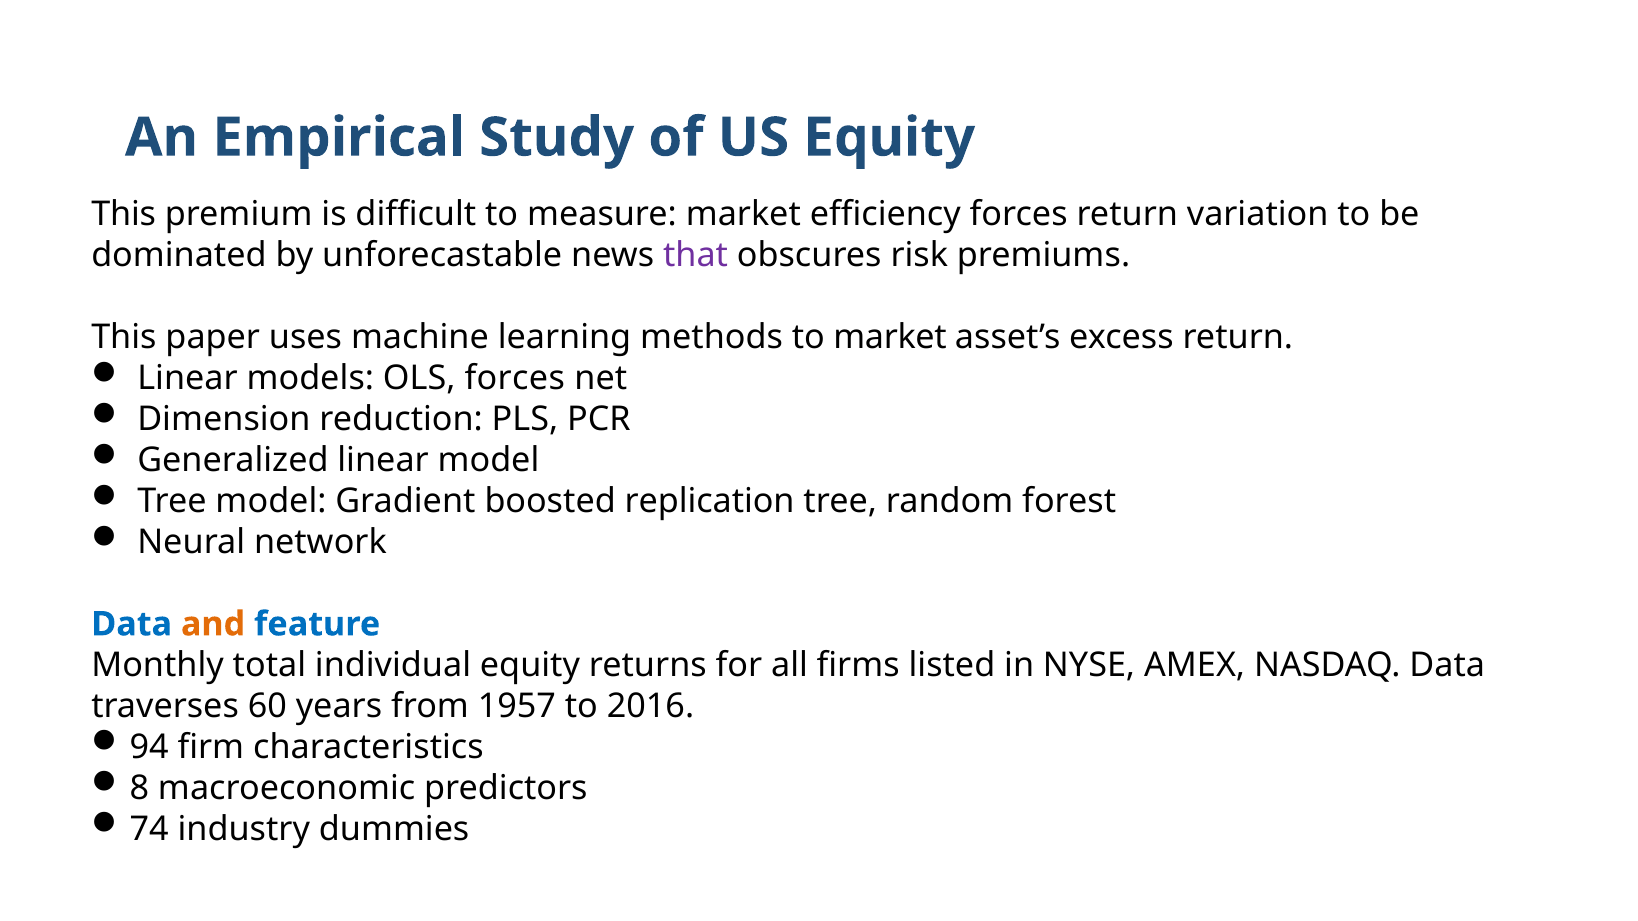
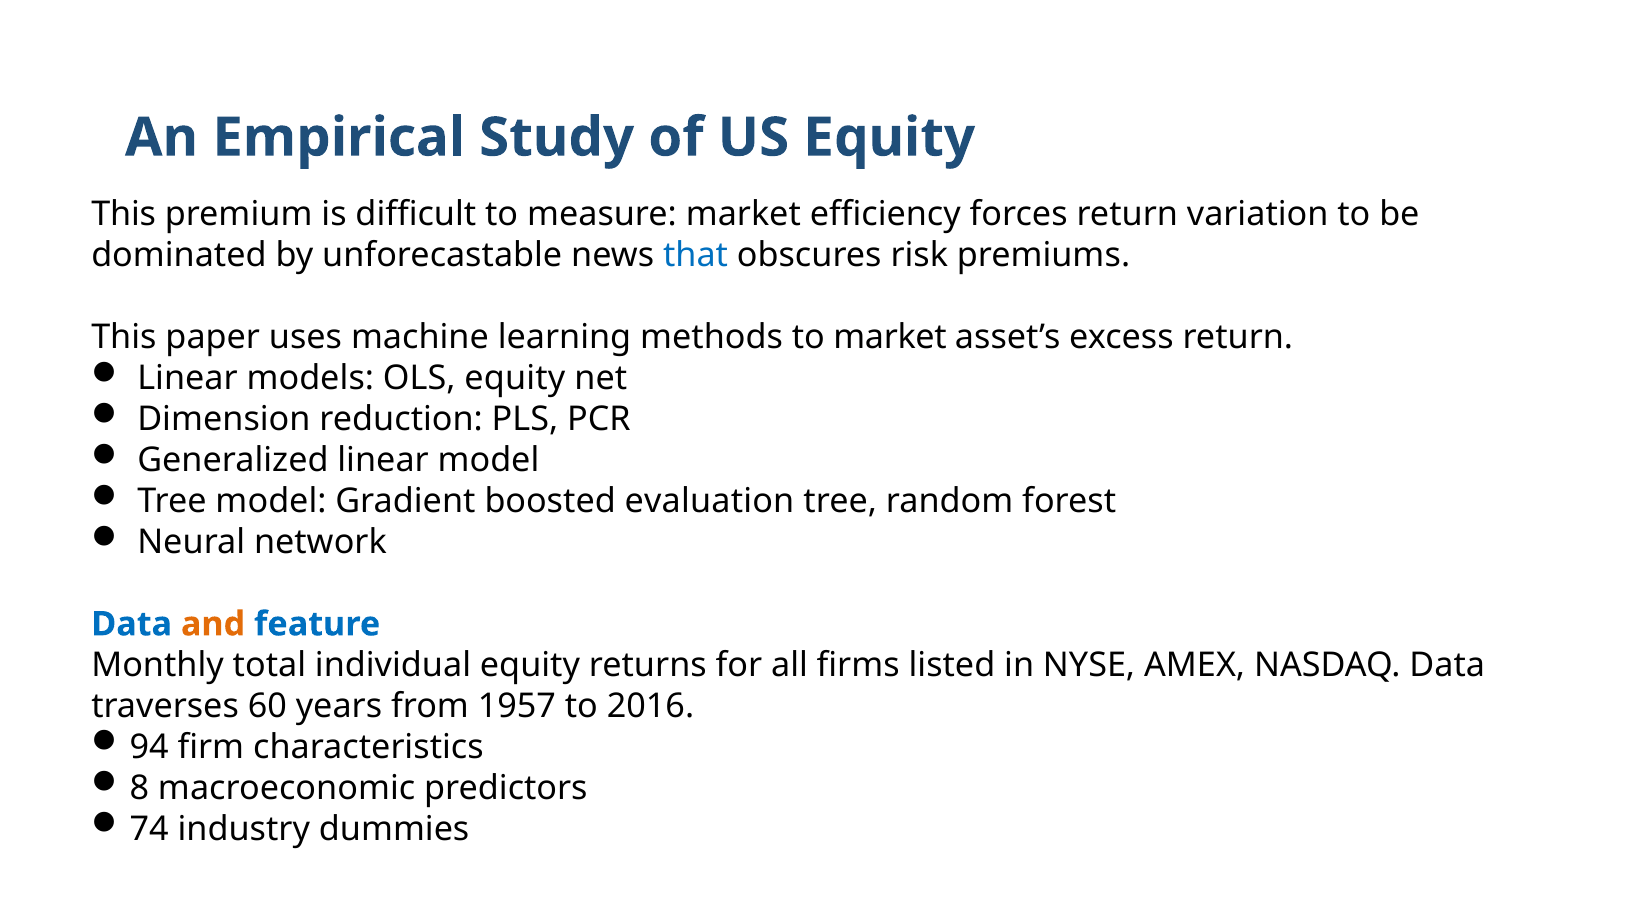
that colour: purple -> blue (696, 256)
OLS forces: forces -> equity (515, 379)
replication: replication -> evaluation (709, 502)
